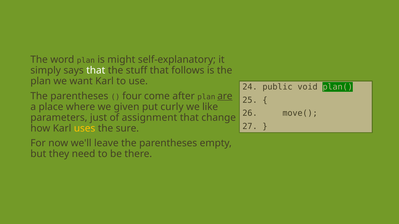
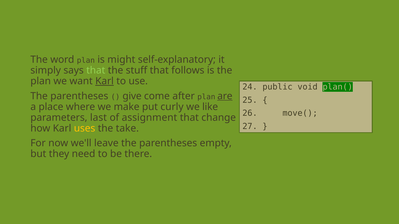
that colour: white -> light green (96, 71)
Karl underline: none -> present (105, 81)
four: four -> give (132, 96)
given: given -> make (127, 107)
just: just -> last (98, 118)
sure: sure -> take (127, 129)
